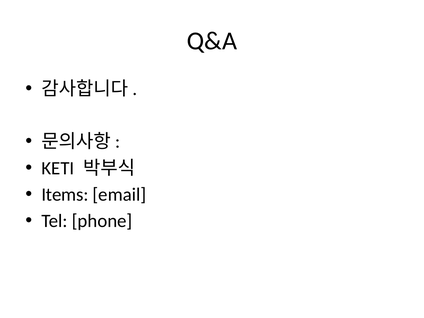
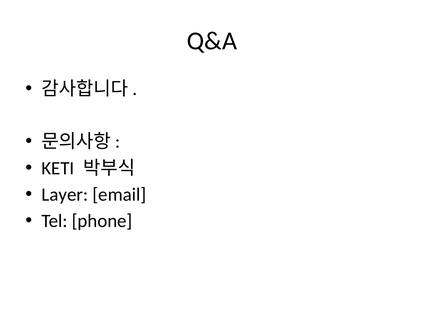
Items: Items -> Layer (65, 195)
